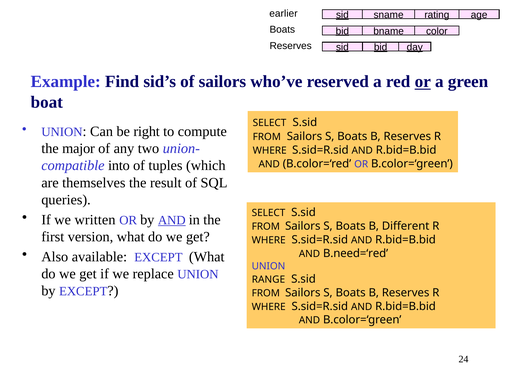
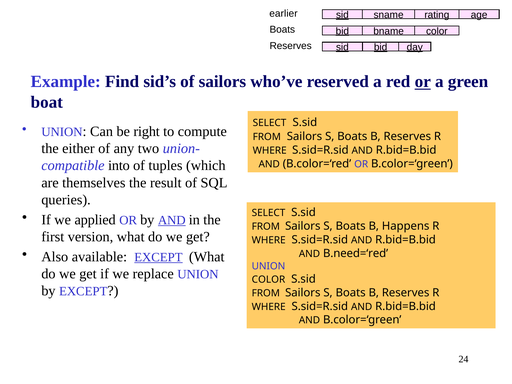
major: major -> either (78, 149)
written: written -> applied (95, 220)
Different: Different -> Happens (406, 226)
EXCEPT underline: none -> present (158, 257)
RANGE: RANGE -> COLOR (268, 279)
